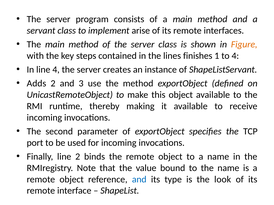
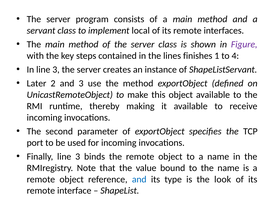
arise: arise -> local (141, 31)
Figure colour: orange -> purple (244, 44)
In line 4: 4 -> 3 (56, 70)
Adds: Adds -> Later (37, 84)
Finally line 2: 2 -> 3 (78, 157)
